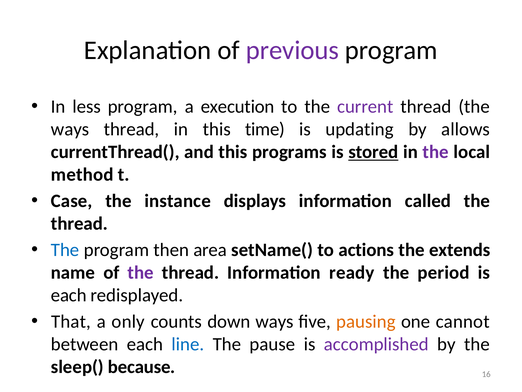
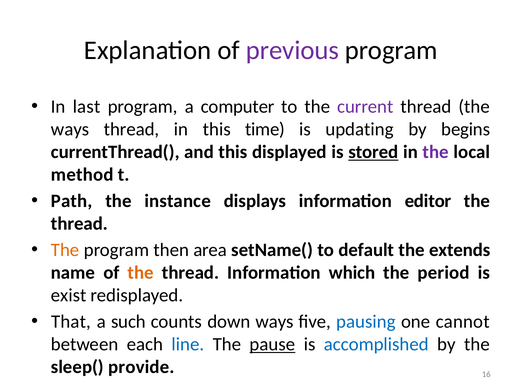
less: less -> last (87, 107)
execution: execution -> computer (238, 107)
allows: allows -> begins (466, 129)
programs: programs -> displayed (289, 152)
Case: Case -> Path (72, 201)
called: called -> editor (428, 201)
The colour: blue -> orange (65, 250)
actions: actions -> default (366, 250)
the colour: purple -> orange (141, 272)
ready: ready -> which (352, 272)
each: each -> exist (69, 295)
only: only -> such (128, 321)
pausing colour: orange -> blue (366, 321)
pause underline: none -> present (272, 344)
accomplished colour: purple -> blue (376, 344)
because: because -> provide (141, 367)
